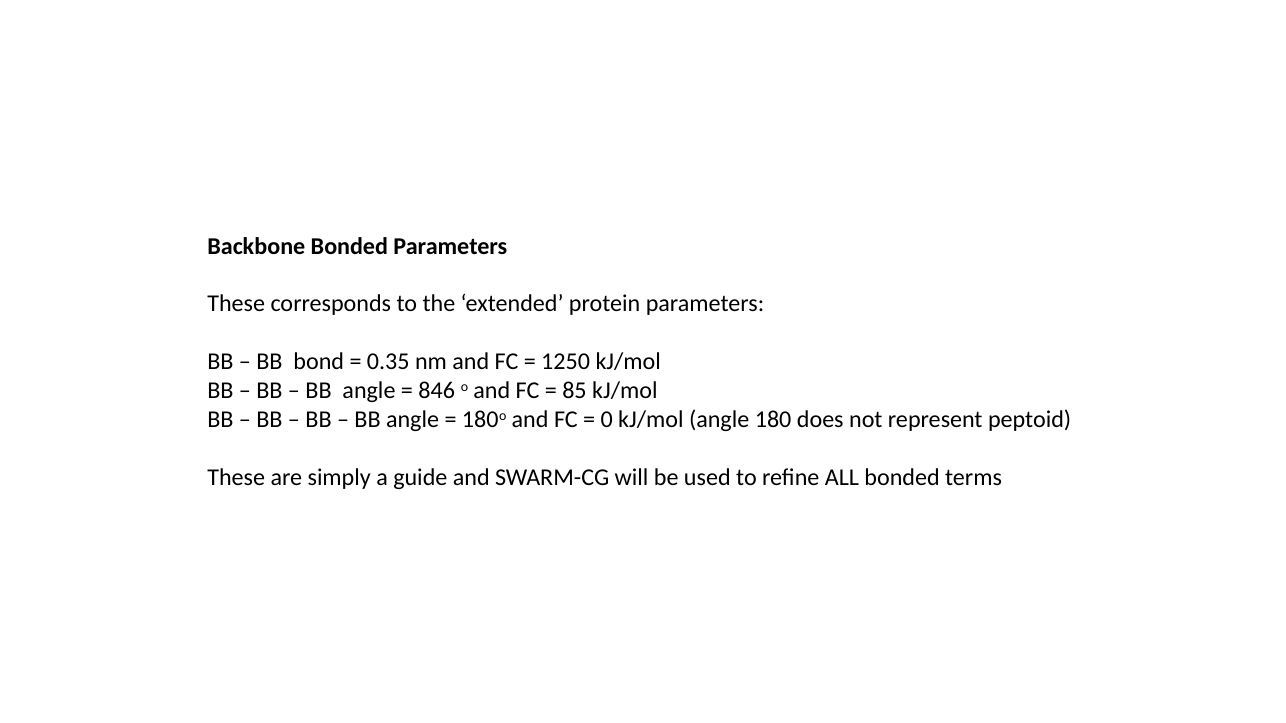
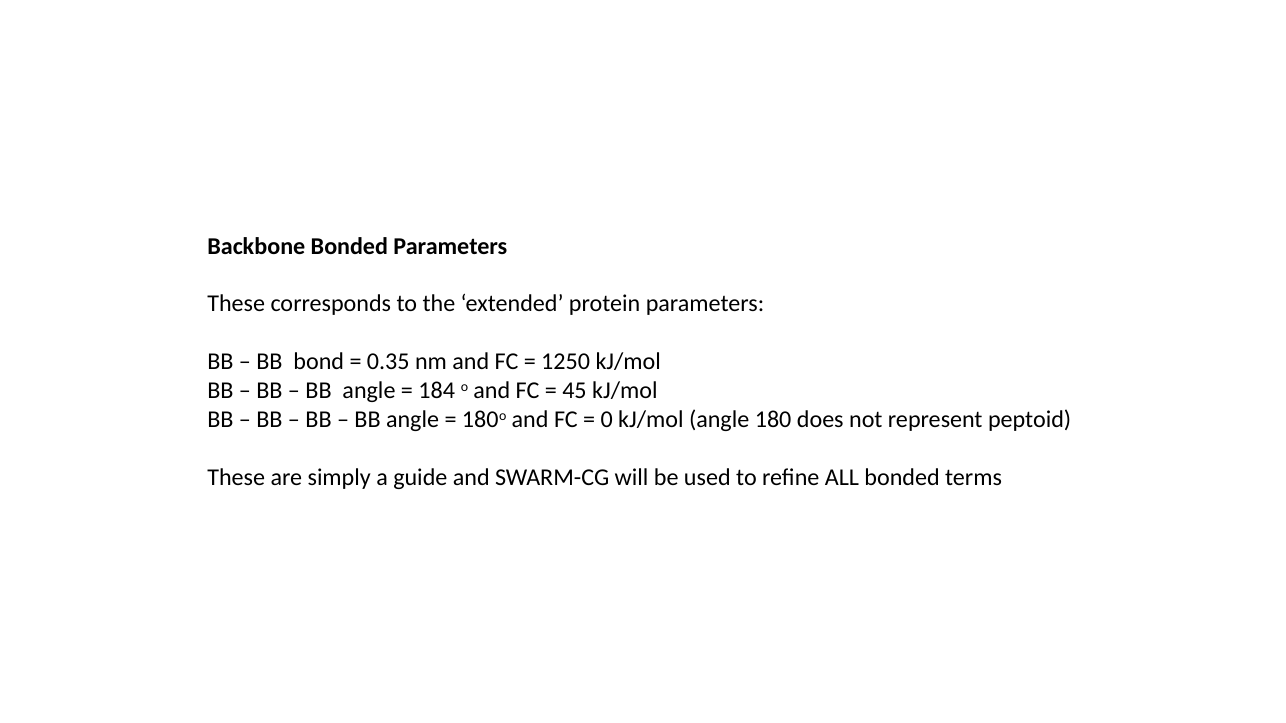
846: 846 -> 184 (437, 391)
85: 85 -> 45 (574, 391)
